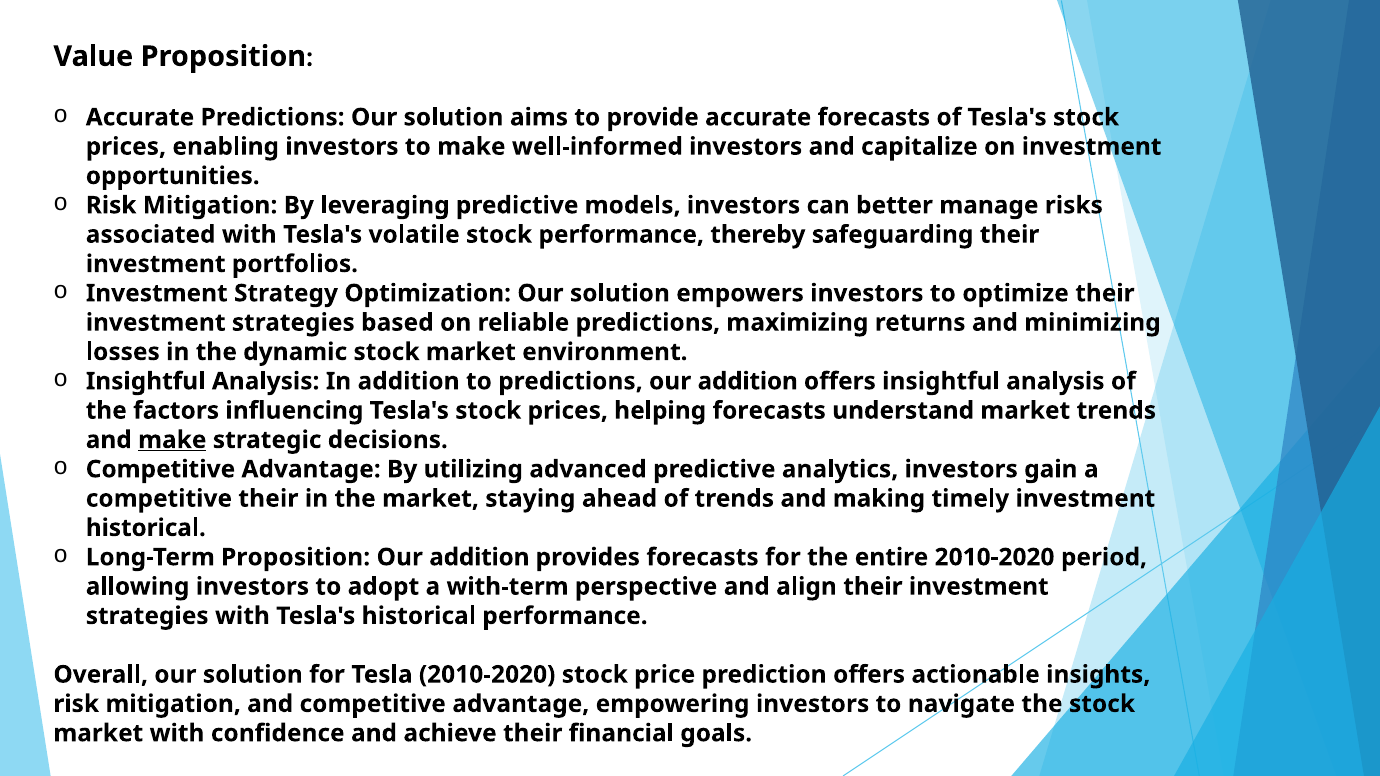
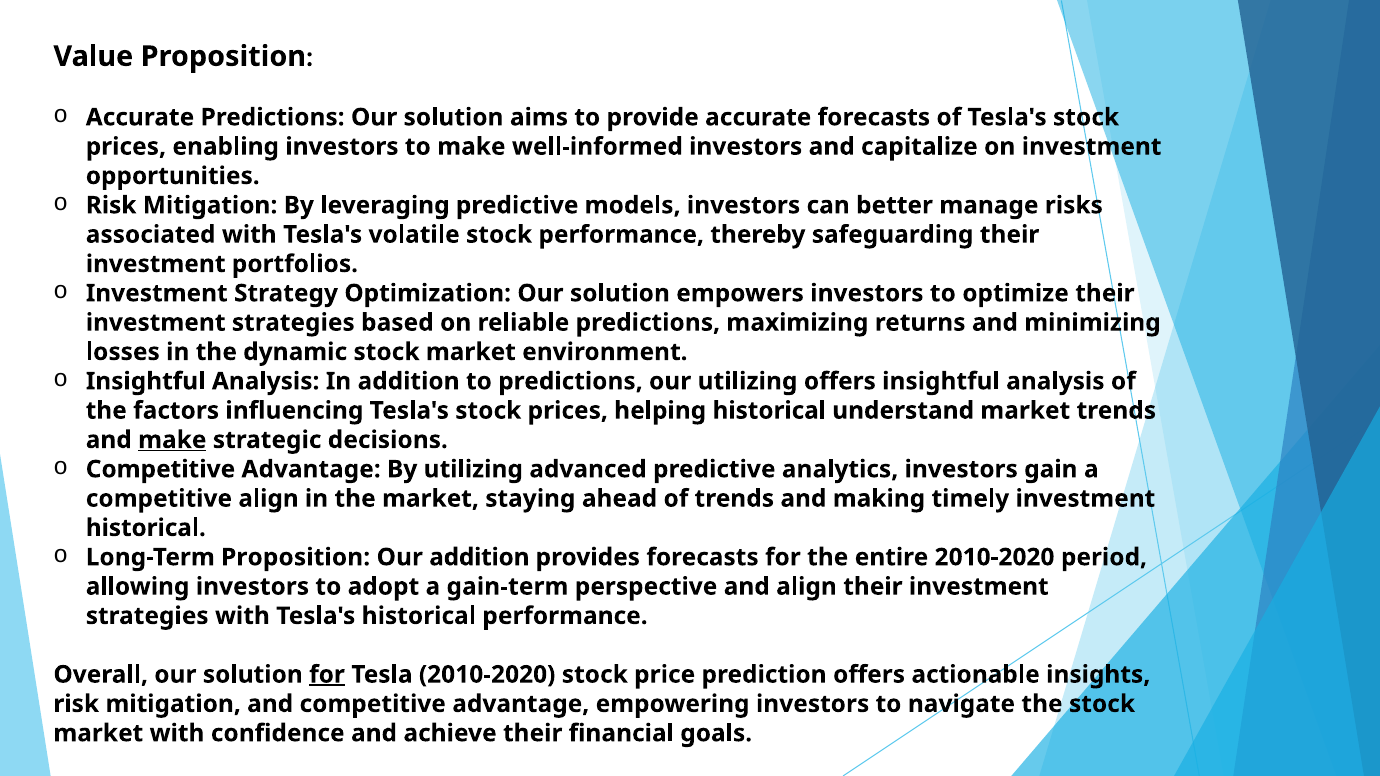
predictions our addition: addition -> utilizing (748, 381)
helping forecasts: forecasts -> historical (769, 411)
competitive their: their -> align (268, 499)
with-term: with-term -> gain-term (507, 587)
for underline: none -> present (327, 675)
